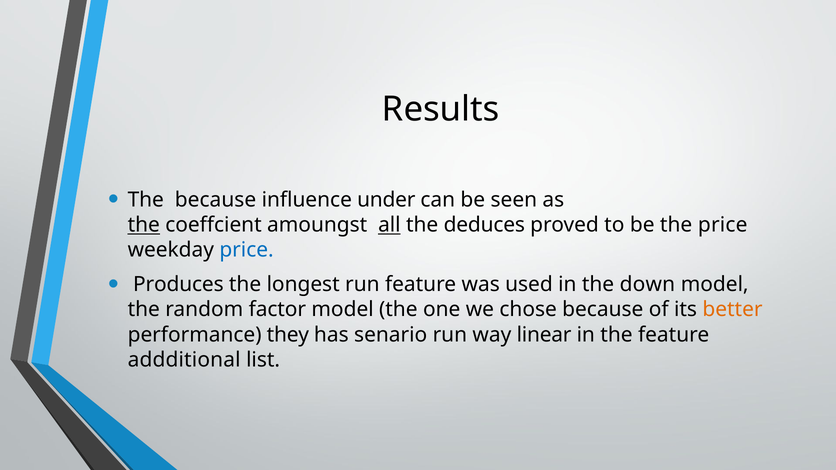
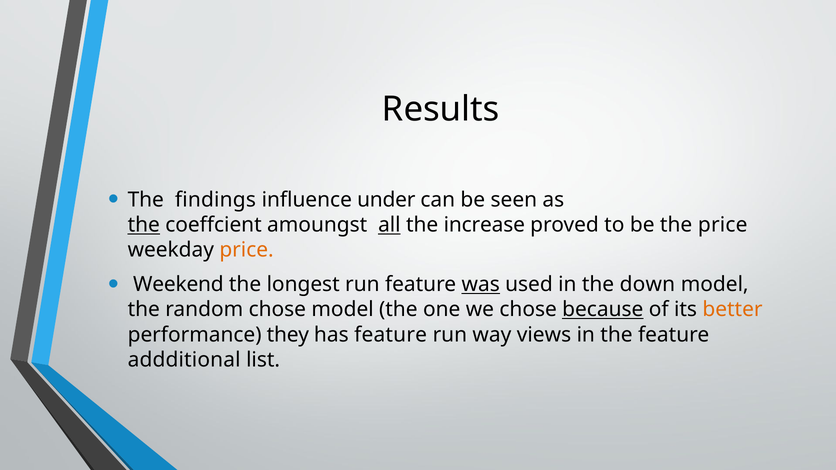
The because: because -> findings (215, 200)
deduces: deduces -> increase (484, 225)
price colour: blue -> orange (247, 250)
Produces: Produces -> Weekend (178, 285)
was underline: none -> present (481, 285)
random factor: factor -> chose (277, 310)
because underline: none -> present (603, 310)
has senario: senario -> feature (391, 335)
linear: linear -> views (544, 335)
